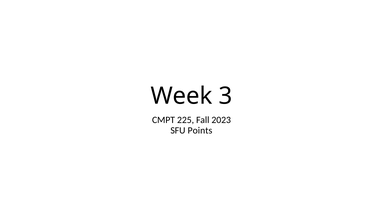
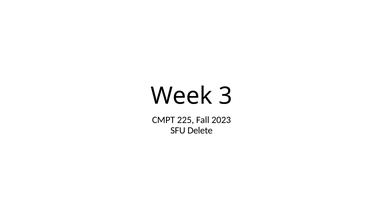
Points: Points -> Delete (200, 130)
